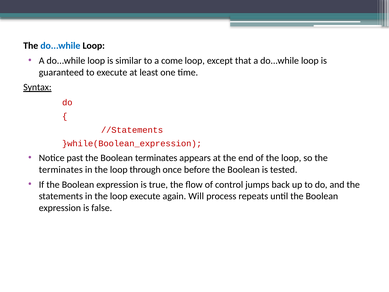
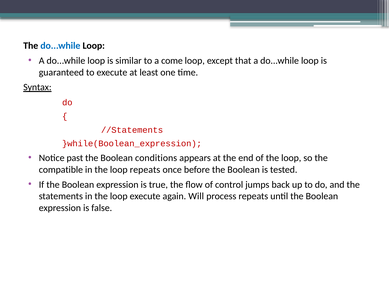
Boolean terminates: terminates -> conditions (156, 158)
terminates: terminates -> compatible (61, 169)
loop through: through -> repeats (145, 169)
